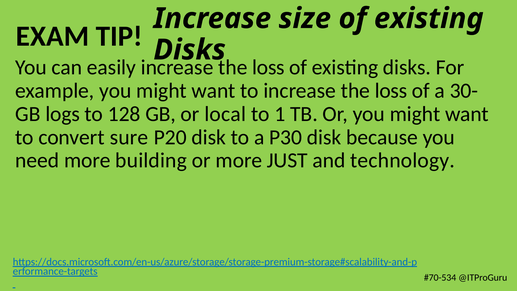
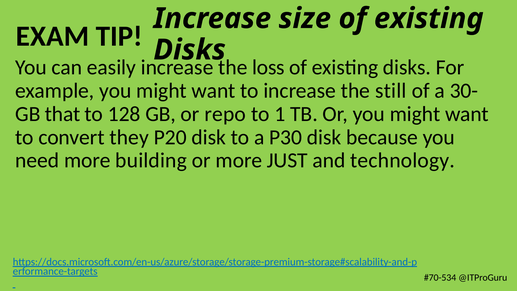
to increase the loss: loss -> still (391, 91)
logs: logs -> that (63, 114)
local: local -> repo (225, 114)
sure: sure -> they (129, 137)
